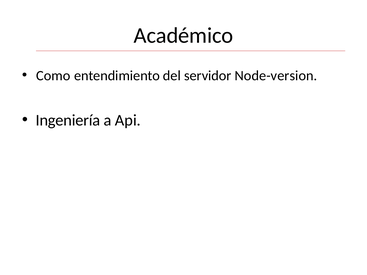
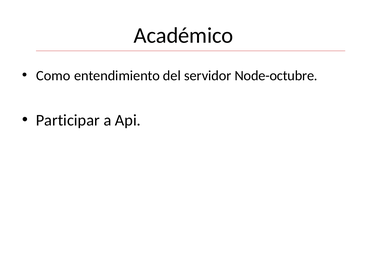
Node-version: Node-version -> Node-octubre (276, 76)
Ingeniería: Ingeniería -> Participar (68, 120)
